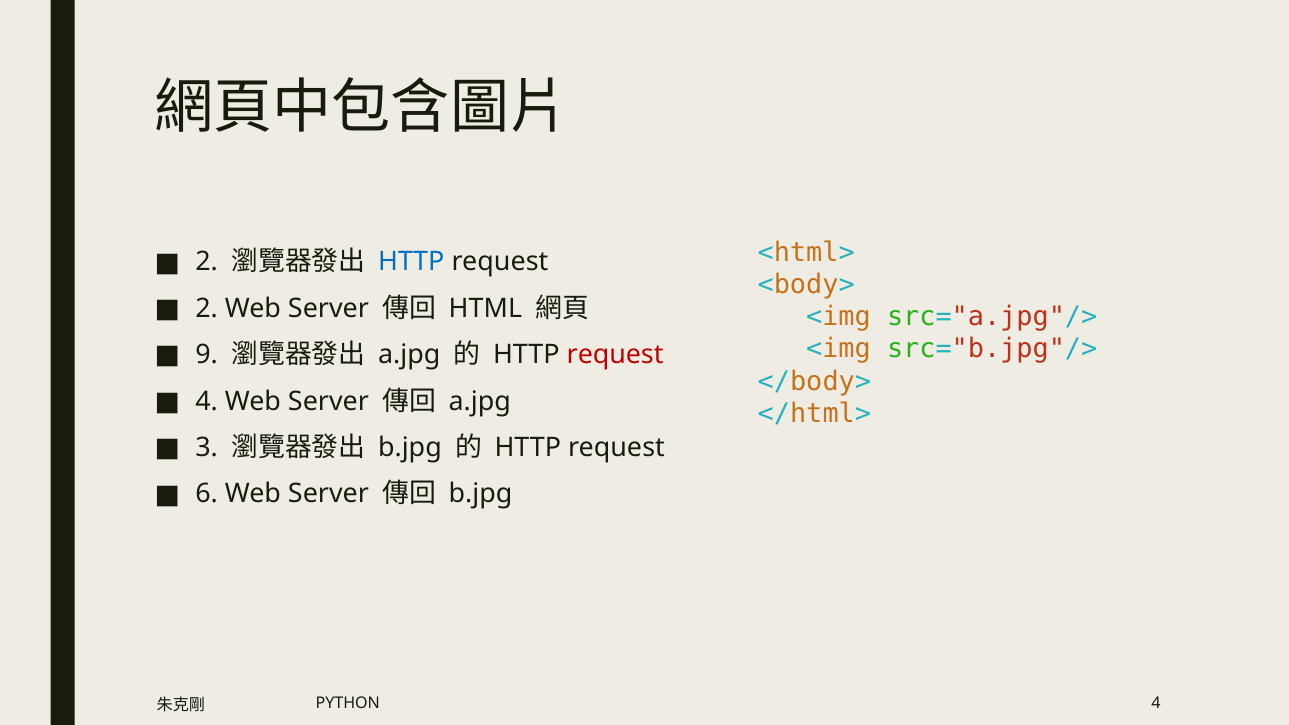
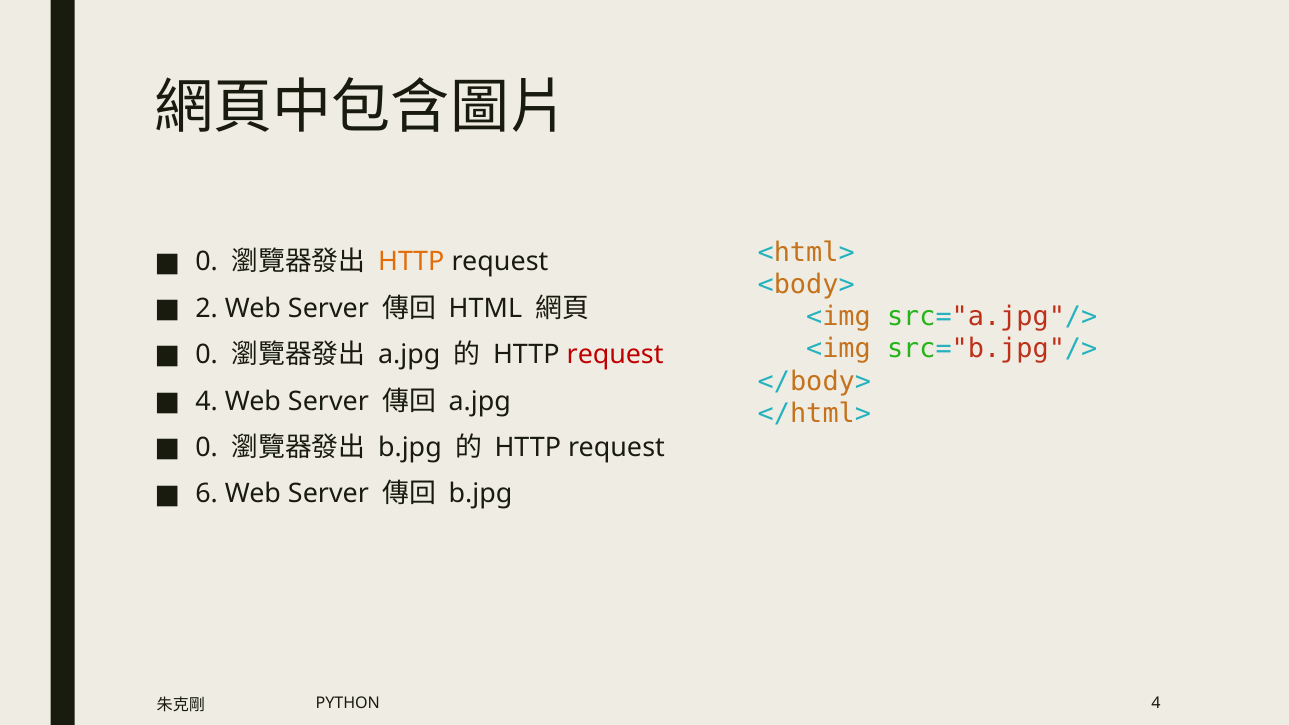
2: 2 -> 0 (207, 262)
HTTP colour: blue -> orange (411, 262)
9: 9 -> 0 (207, 355)
3: 3 -> 0 (207, 448)
